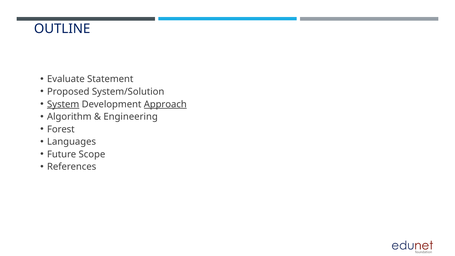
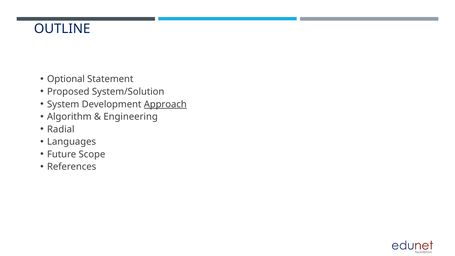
Evaluate: Evaluate -> Optional (66, 79)
System underline: present -> none (63, 104)
Forest: Forest -> Radial (61, 129)
